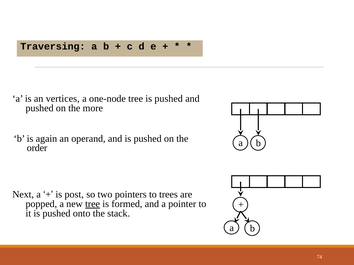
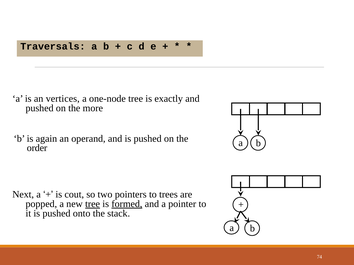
Traversing: Traversing -> Traversals (53, 46)
tree is pushed: pushed -> exactly (169, 99)
post: post -> cout (74, 195)
formed underline: none -> present (127, 204)
